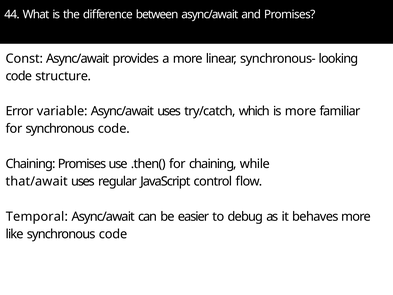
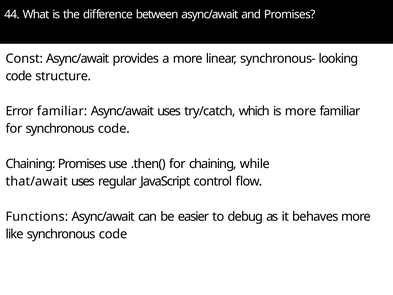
Error variable: variable -> familiar (62, 111)
Temporal: Temporal -> Functions (37, 216)
